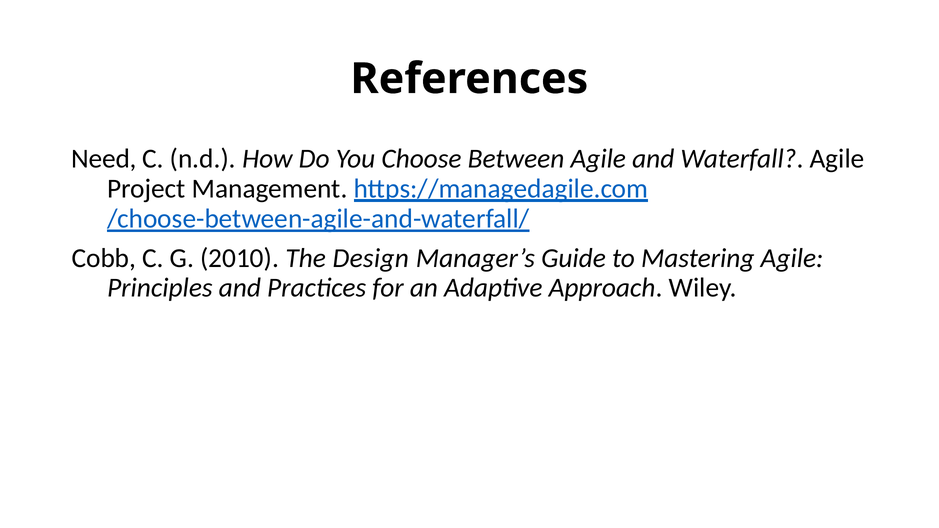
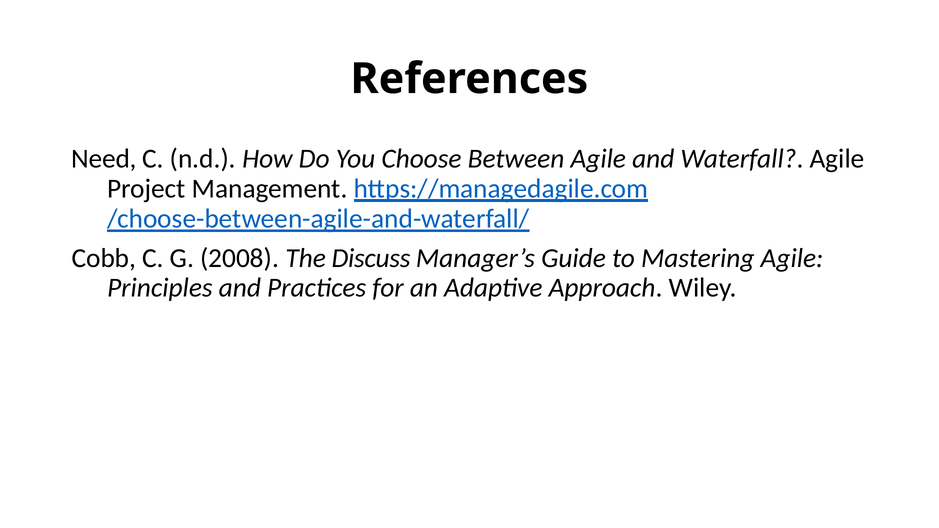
2010: 2010 -> 2008 (240, 258)
Design: Design -> Discuss (371, 258)
